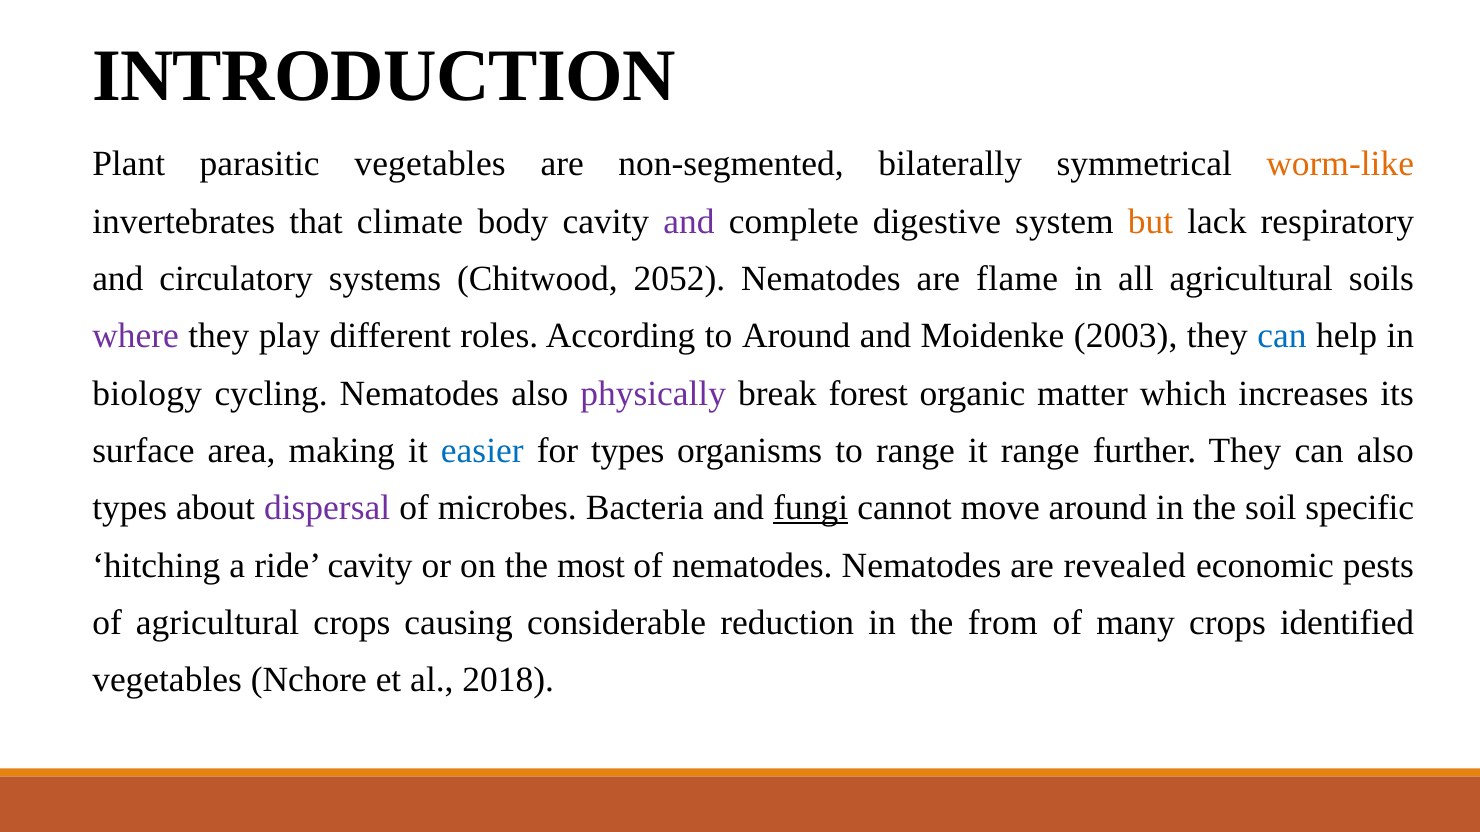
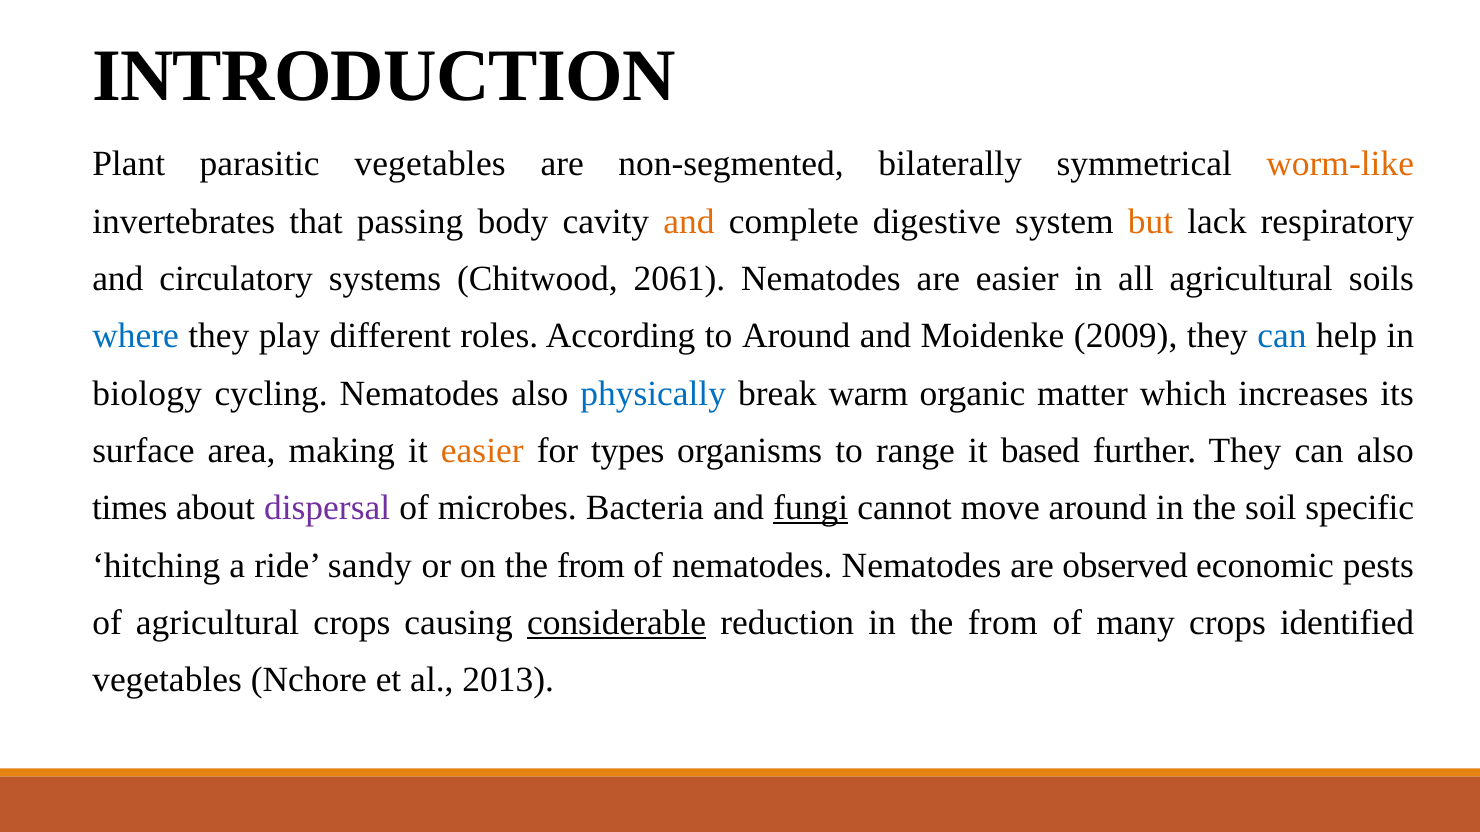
climate: climate -> passing (410, 222)
and colour: purple -> orange (689, 222)
2052: 2052 -> 2061 (679, 279)
are flame: flame -> easier (1017, 279)
where colour: purple -> blue (136, 336)
2003: 2003 -> 2009 (1126, 336)
physically colour: purple -> blue (653, 394)
forest: forest -> warm (868, 394)
easier colour: blue -> orange (482, 451)
it range: range -> based (1040, 451)
types: types -> times (130, 508)
ride cavity: cavity -> sandy (370, 566)
on the most: most -> from (591, 566)
revealed: revealed -> observed (1125, 566)
considerable underline: none -> present (617, 623)
2018: 2018 -> 2013 (508, 681)
